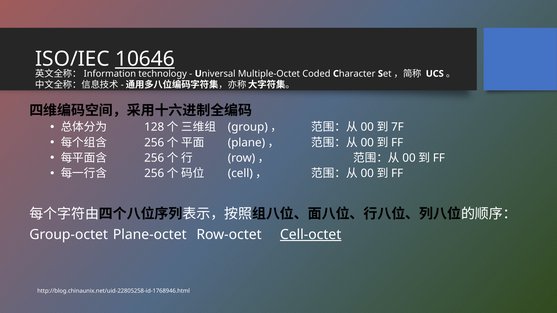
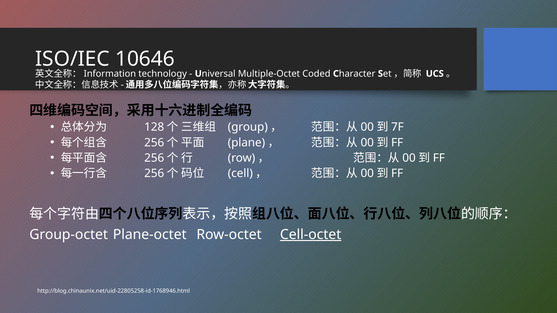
10646 underline: present -> none (145, 59)
